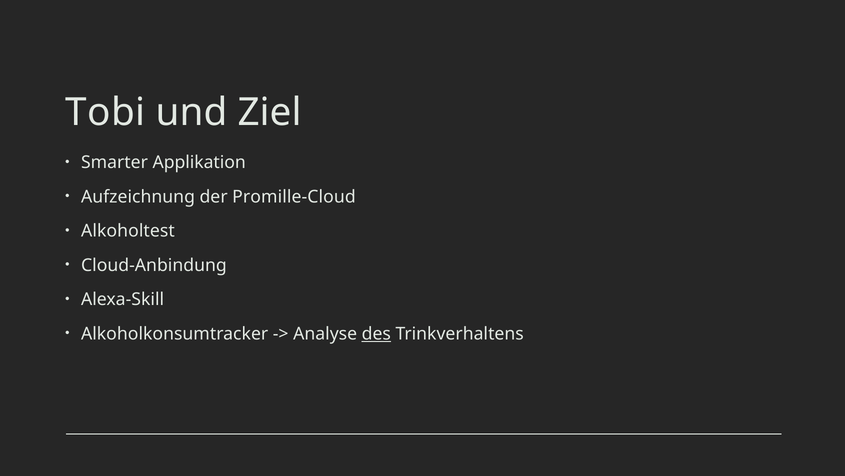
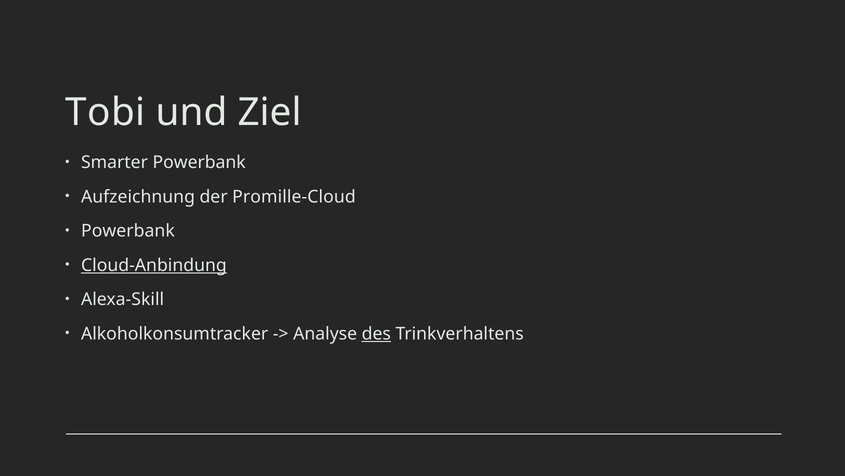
Smarter Applikation: Applikation -> Powerbank (199, 162)
Alkoholtest: Alkoholtest -> Powerbank (128, 231)
Cloud-Anbindung underline: none -> present (154, 265)
